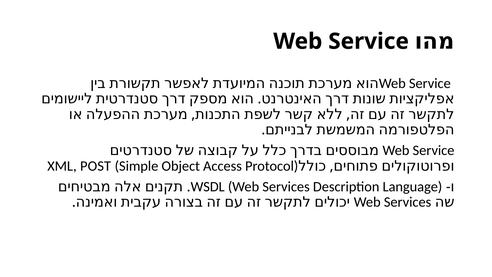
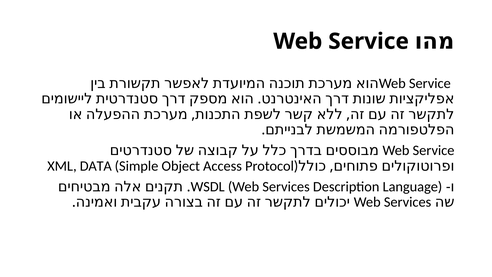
POST: POST -> DATA (96, 166)
